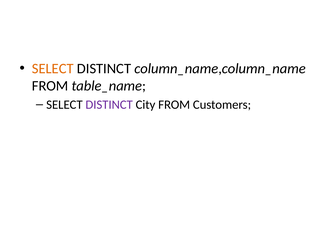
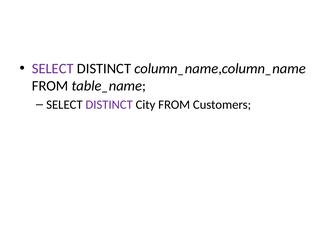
SELECT colour: orange -> purple (53, 69)
